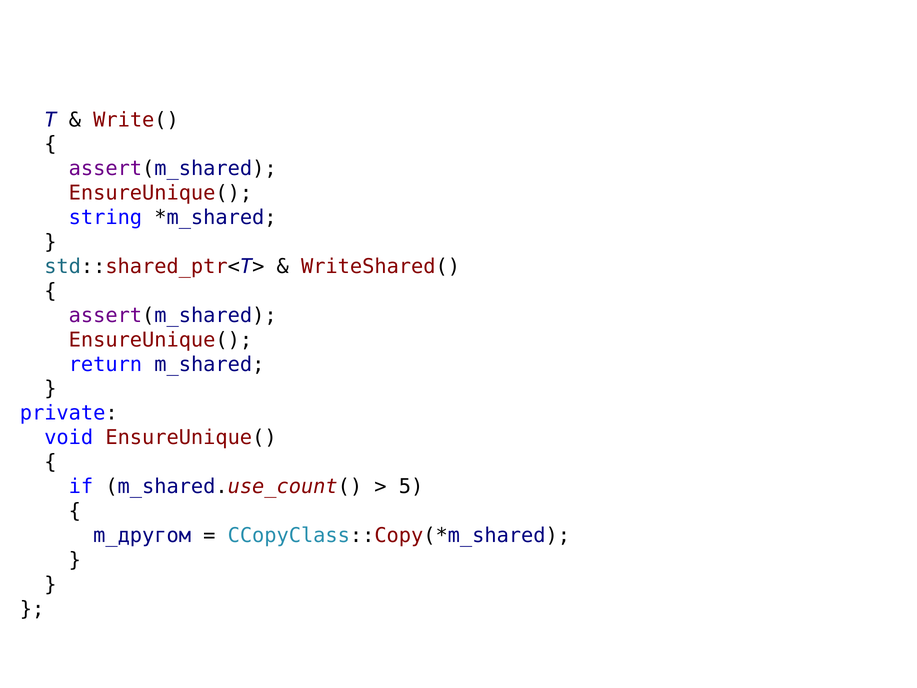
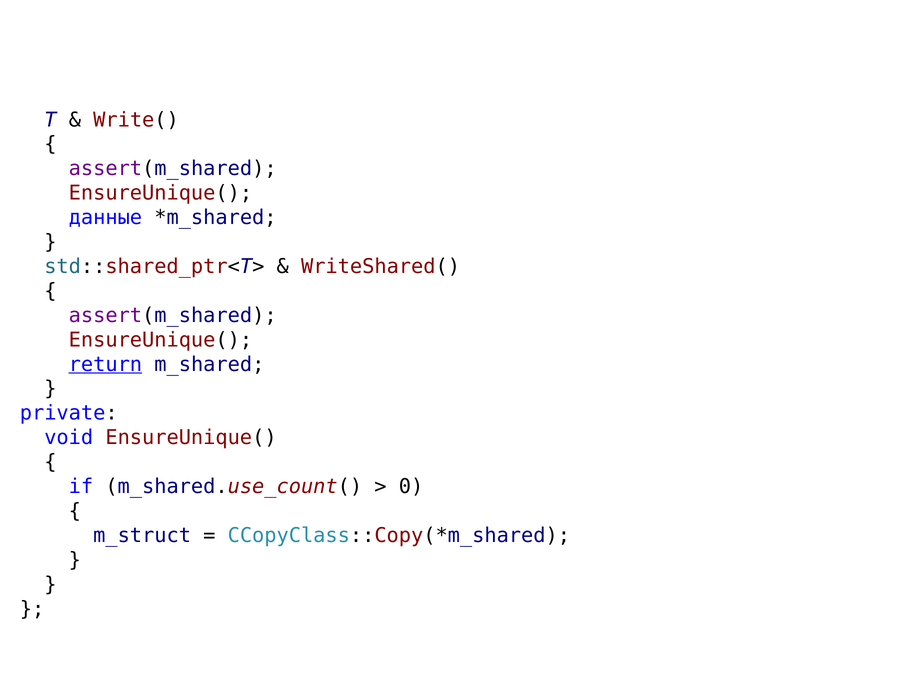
string: string -> данные (105, 218)
return underline: none -> present (105, 364)
5: 5 -> 0 (411, 486)
m_другом: m_другом -> m_struct (142, 535)
